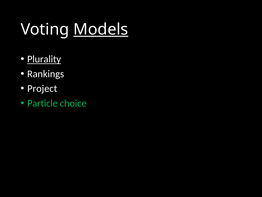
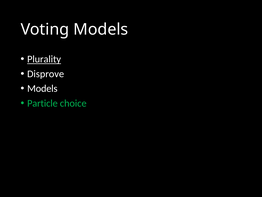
Models underline: present -> none (101, 29)
Rankings: Rankings -> Disprove (46, 74)
Project: Project -> Models (42, 88)
